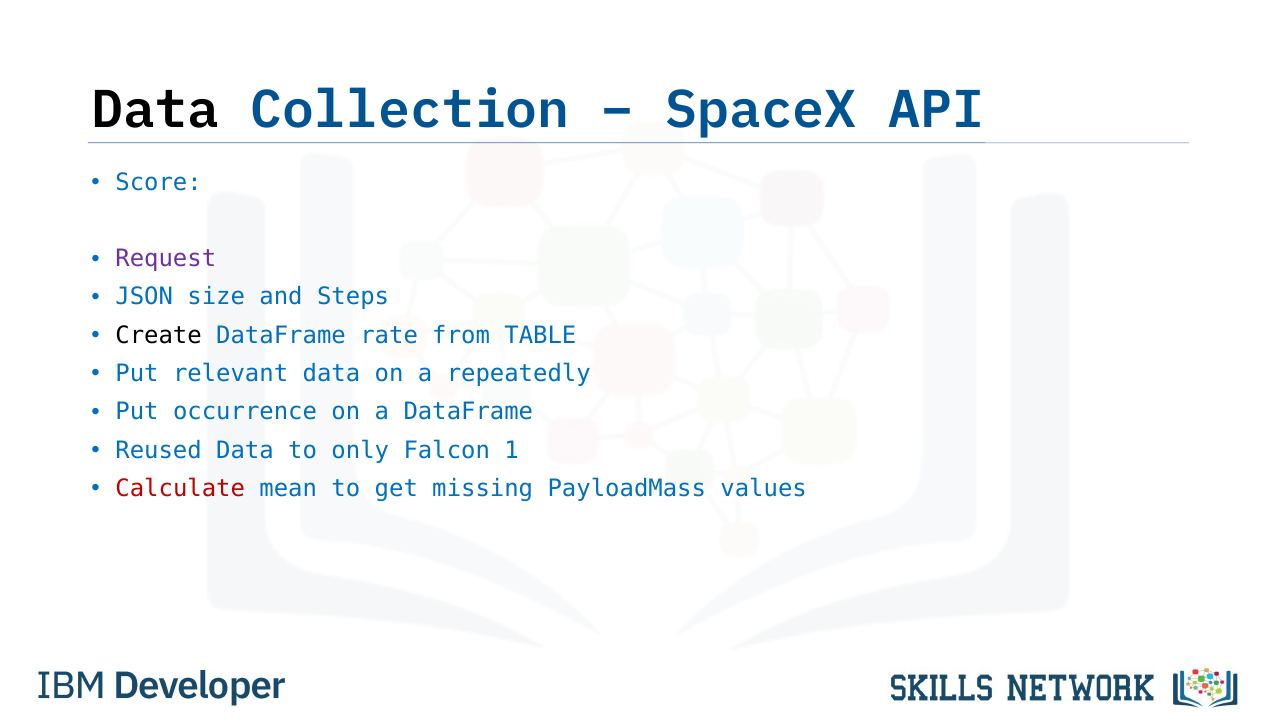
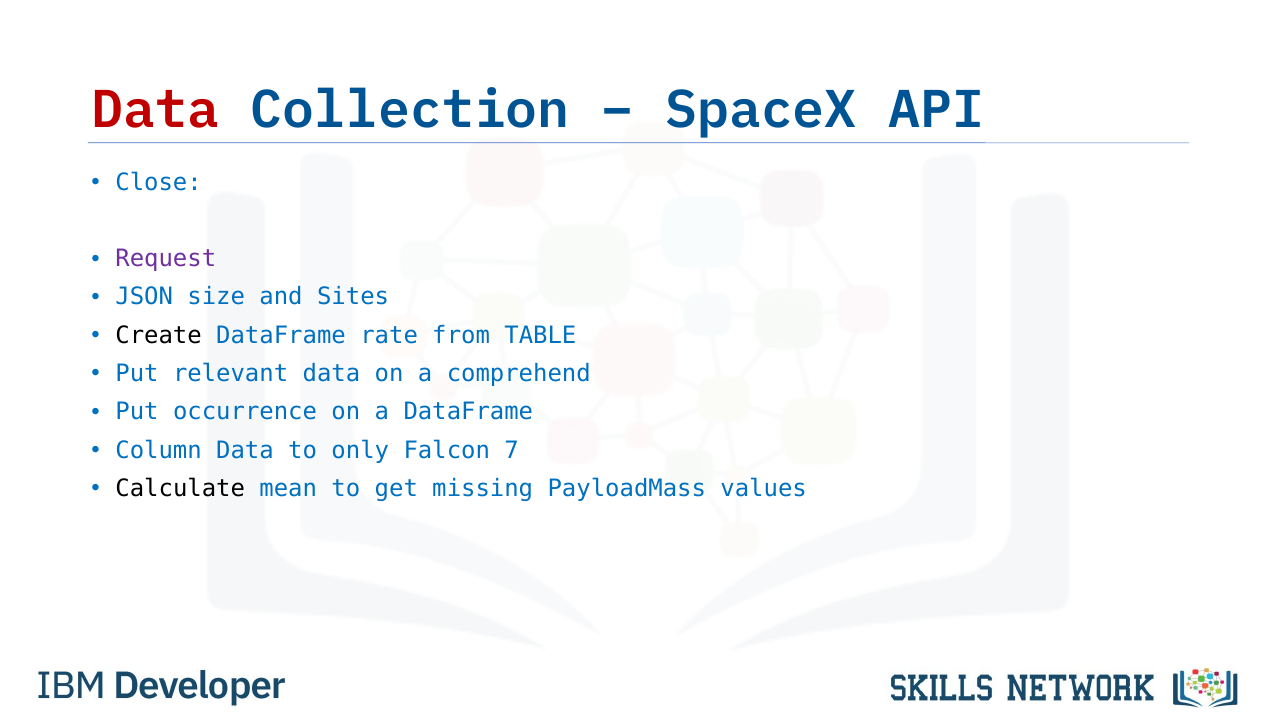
Data colour: black -> red (155, 110)
Score: Score -> Close (159, 182)
Steps: Steps -> Sites (353, 297)
repeatedly: repeatedly -> comprehend (519, 374)
Reused: Reused -> Column (159, 450)
1: 1 -> 7 (512, 450)
Calculate colour: red -> black (180, 489)
